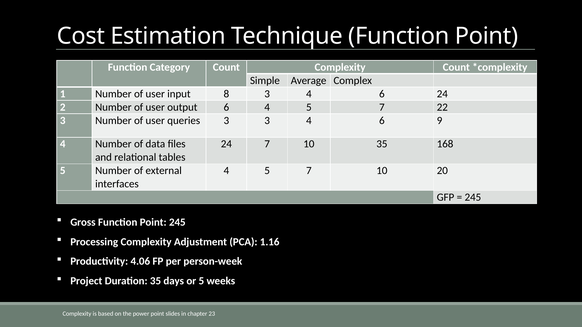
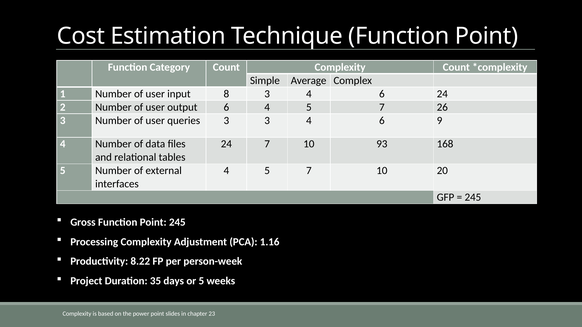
22: 22 -> 26 (442, 107)
10 35: 35 -> 93 (382, 144)
4.06: 4.06 -> 8.22 (140, 262)
